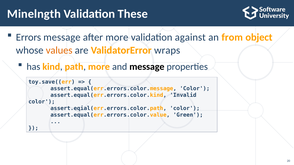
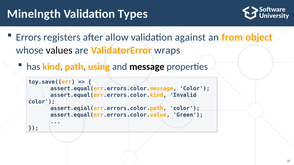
These: These -> Types (133, 14)
Errors message: message -> registers (62, 37)
after more: more -> allow (117, 37)
values colour: orange -> black (59, 50)
path more: more -> using (99, 67)
